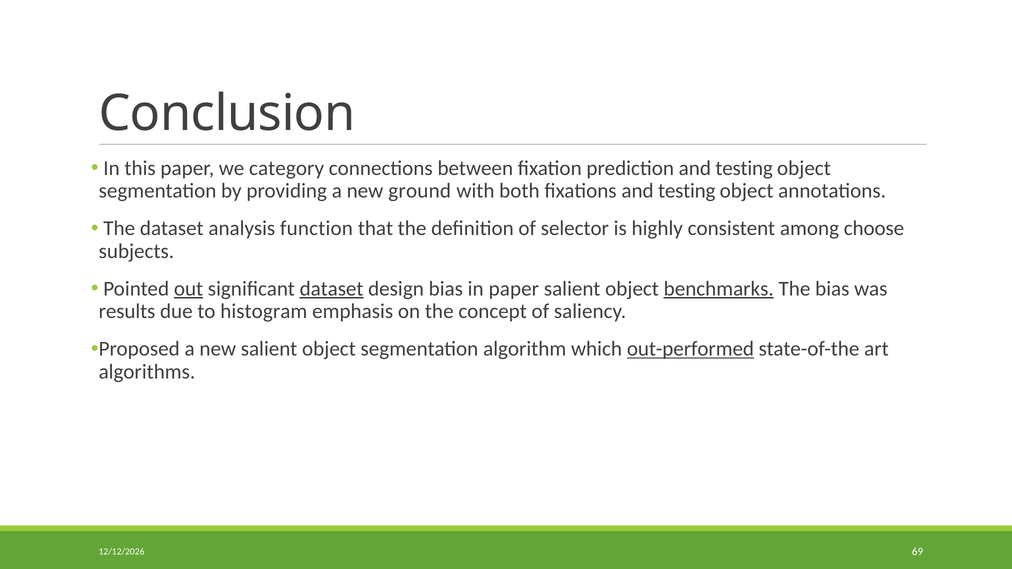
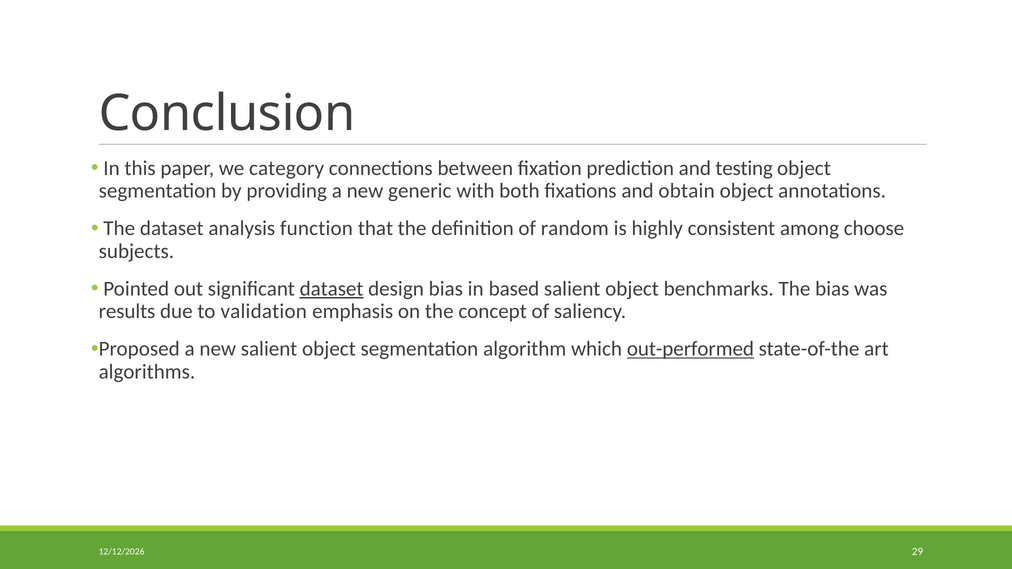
ground: ground -> generic (420, 191)
fixations and testing: testing -> obtain (687, 191)
selector: selector -> random (575, 229)
out underline: present -> none (189, 289)
in paper: paper -> based (514, 289)
benchmarks underline: present -> none (719, 289)
histogram: histogram -> validation (264, 312)
69: 69 -> 29 (918, 552)
